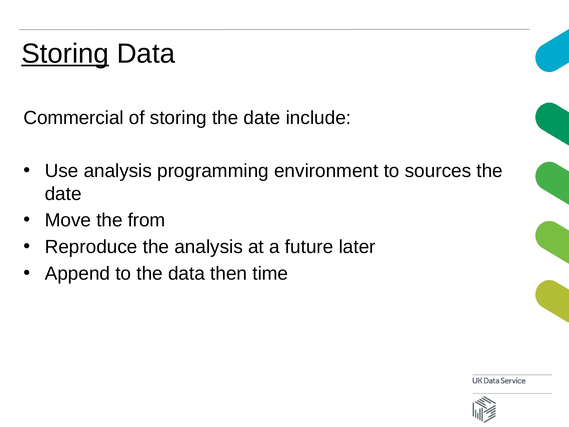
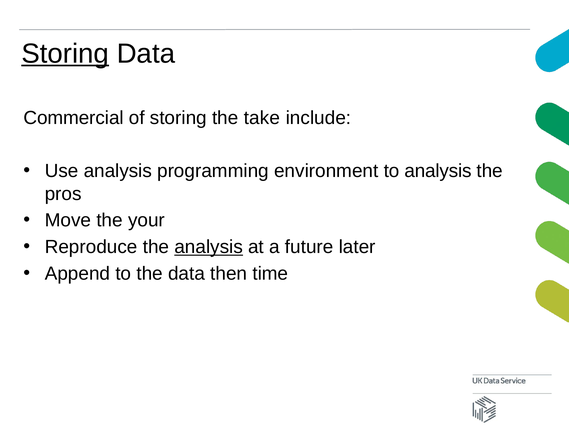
storing the date: date -> take (262, 118)
to sources: sources -> analysis (438, 171)
date: date -> pros (63, 194)
from: from -> your (146, 220)
analysis underline: none -> present (209, 247)
